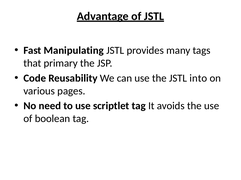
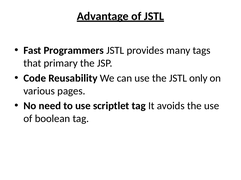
Manipulating: Manipulating -> Programmers (74, 51)
into: into -> only (198, 78)
